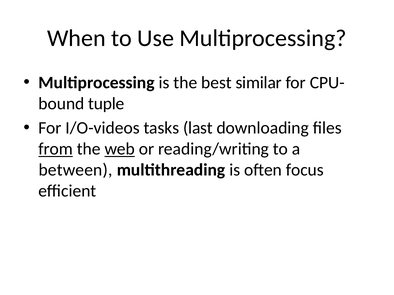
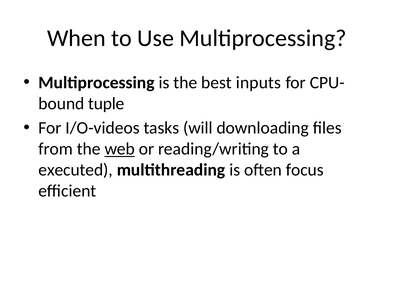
similar: similar -> inputs (259, 83)
last: last -> will (198, 128)
from underline: present -> none (56, 149)
between: between -> executed (76, 170)
